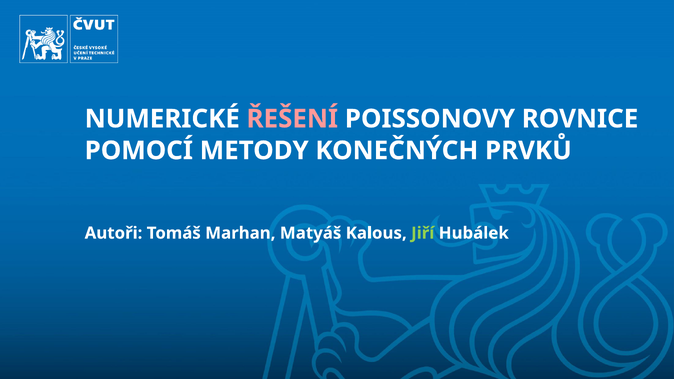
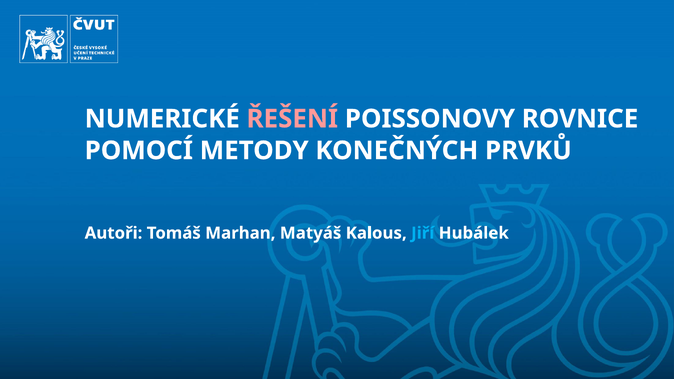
Jiří colour: light green -> light blue (423, 233)
